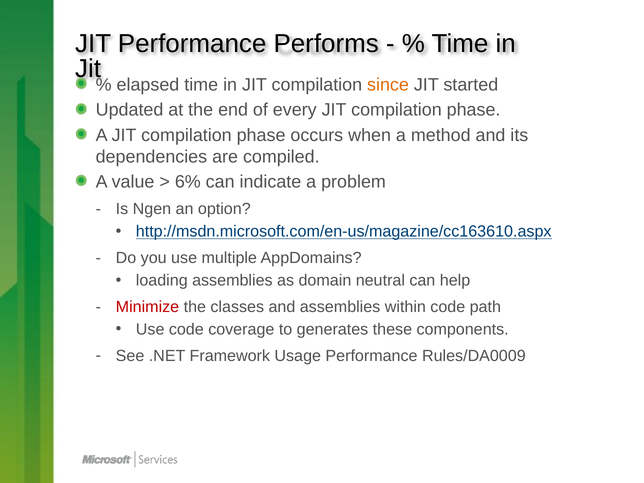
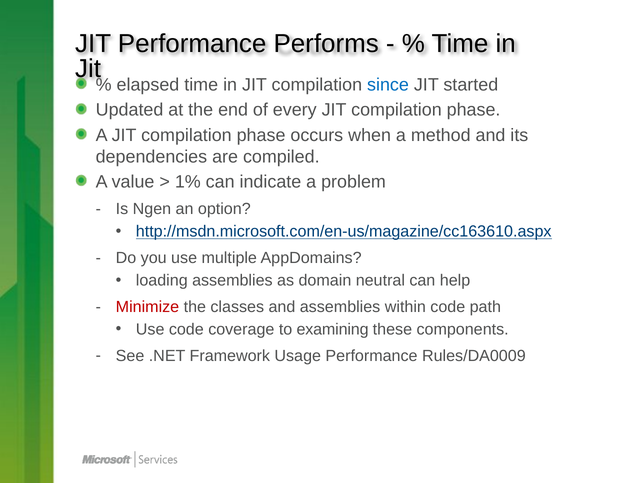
since colour: orange -> blue (388, 85)
6%: 6% -> 1% (188, 182)
generates: generates -> examining (333, 329)
